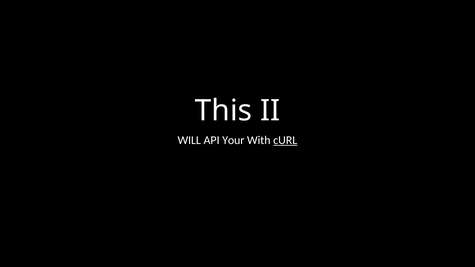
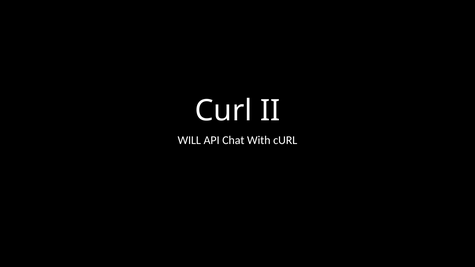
This: This -> Curl (223, 111)
Your: Your -> Chat (233, 140)
cURL underline: present -> none (285, 140)
